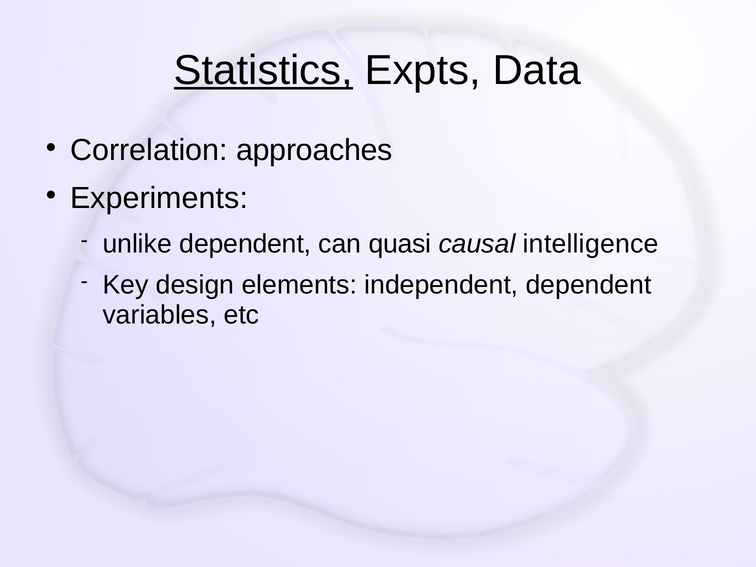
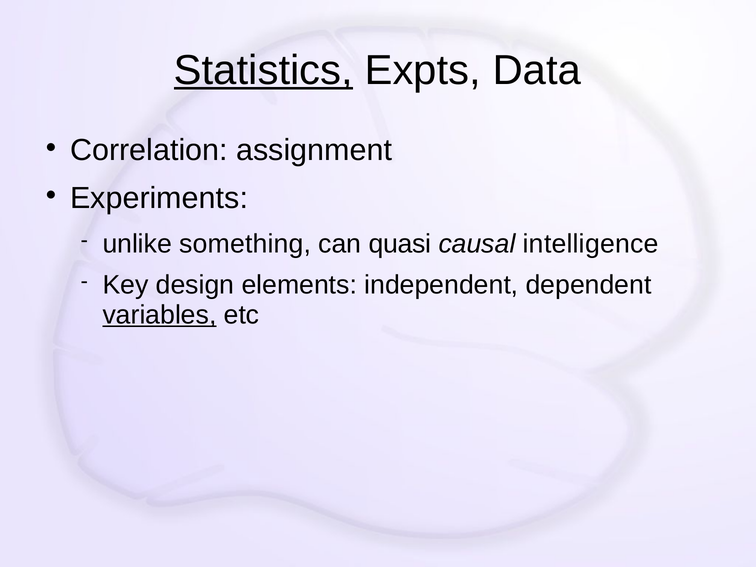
approaches: approaches -> assignment (314, 150)
unlike dependent: dependent -> something (245, 244)
variables underline: none -> present (159, 315)
